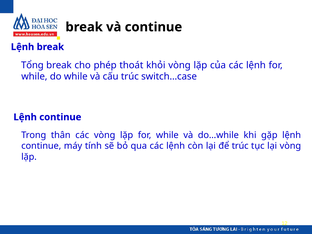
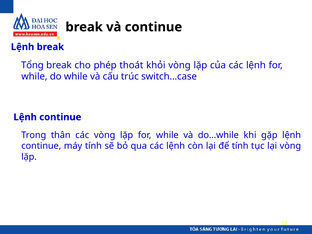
để trúc: trúc -> tính (240, 146)
